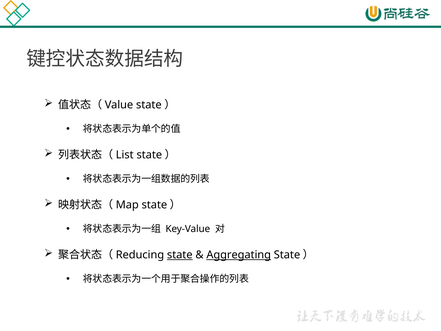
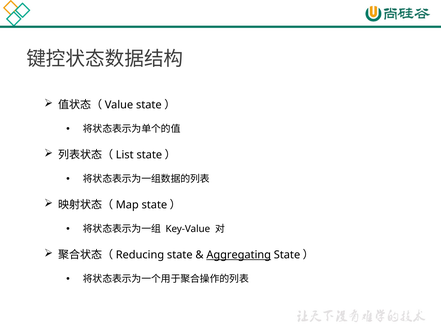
state underline: present -> none (180, 255)
